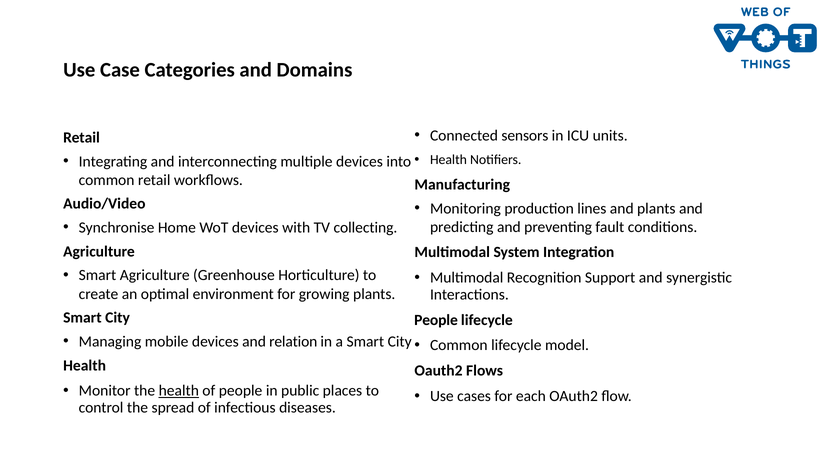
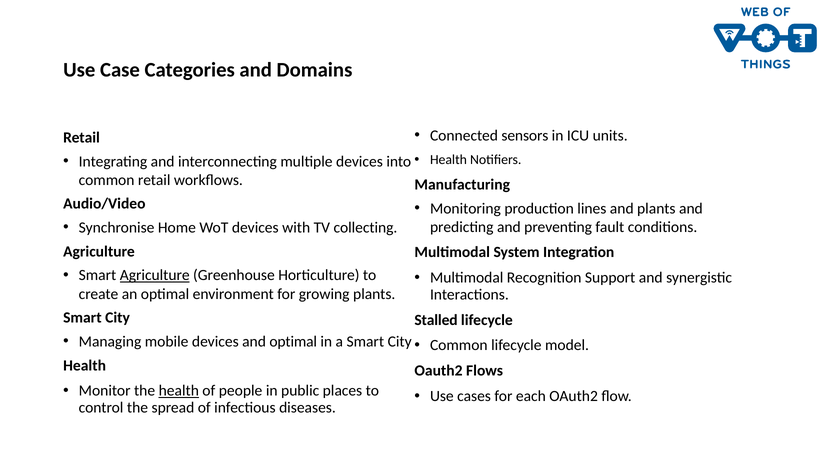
Agriculture underline: none -> present (155, 276)
People: People -> Stalled (436, 320)
and relation: relation -> optimal (293, 342)
